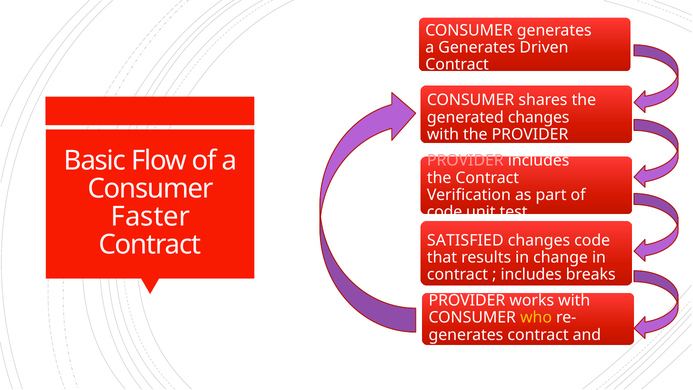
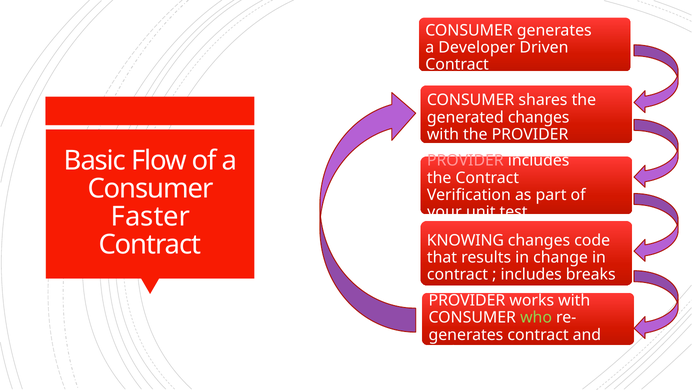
a Generates: Generates -> Developer (477, 48)
code: code -> your (444, 212)
SATISFIED: SATISFIED -> KNOWING (465, 240)
who colour: yellow -> light green (536, 317)
